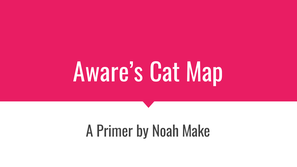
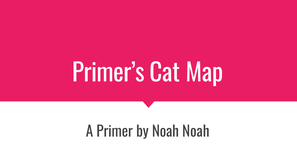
Aware’s: Aware’s -> Primer’s (108, 73)
Noah Make: Make -> Noah (196, 132)
